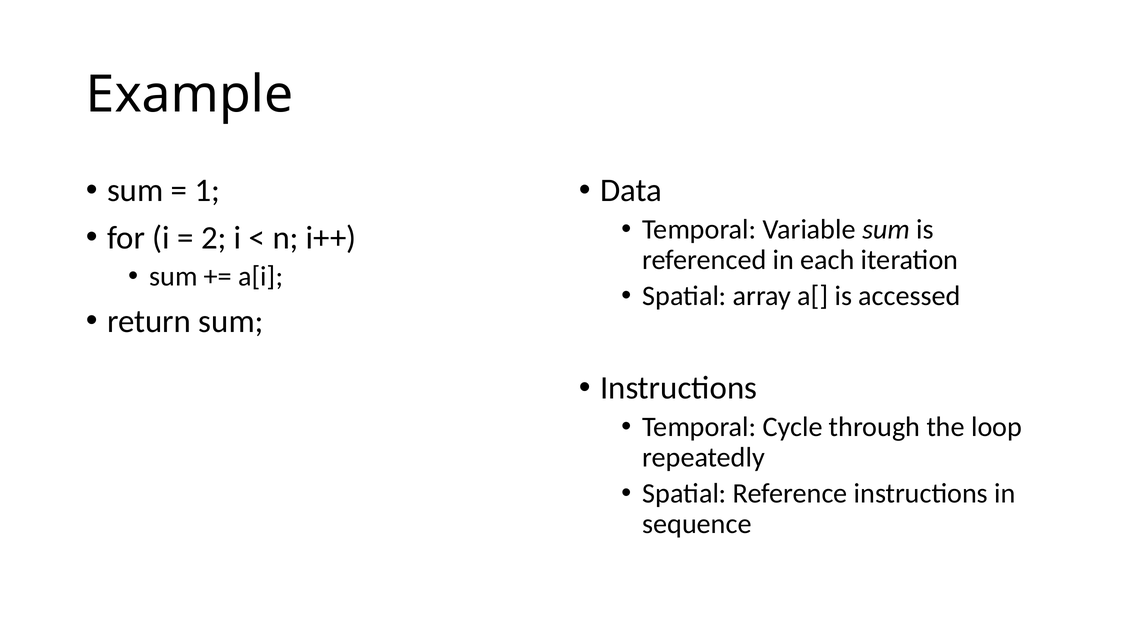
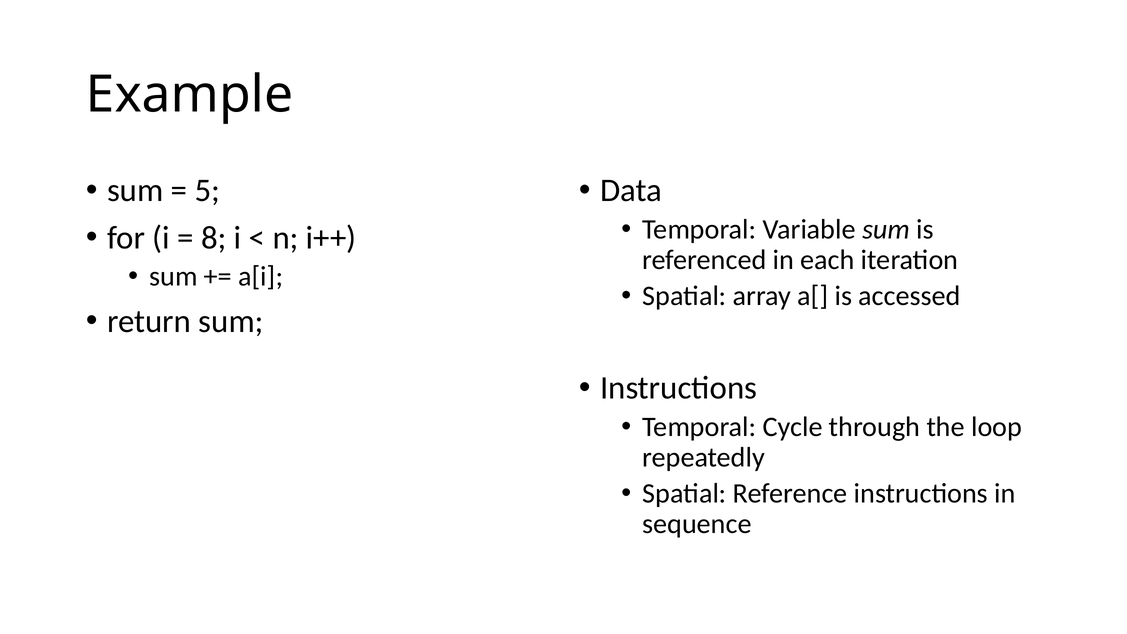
1: 1 -> 5 (207, 191)
2: 2 -> 8 (214, 238)
